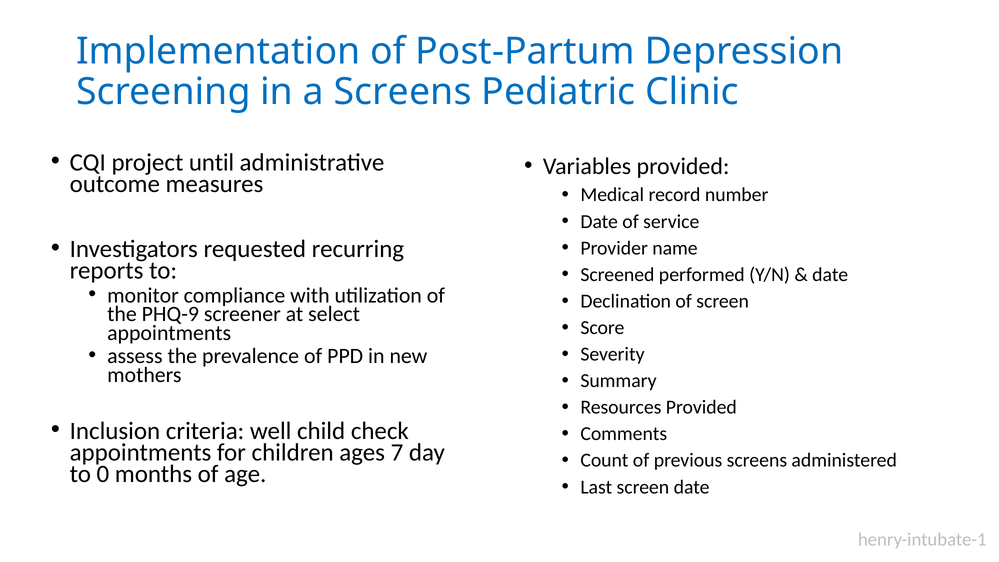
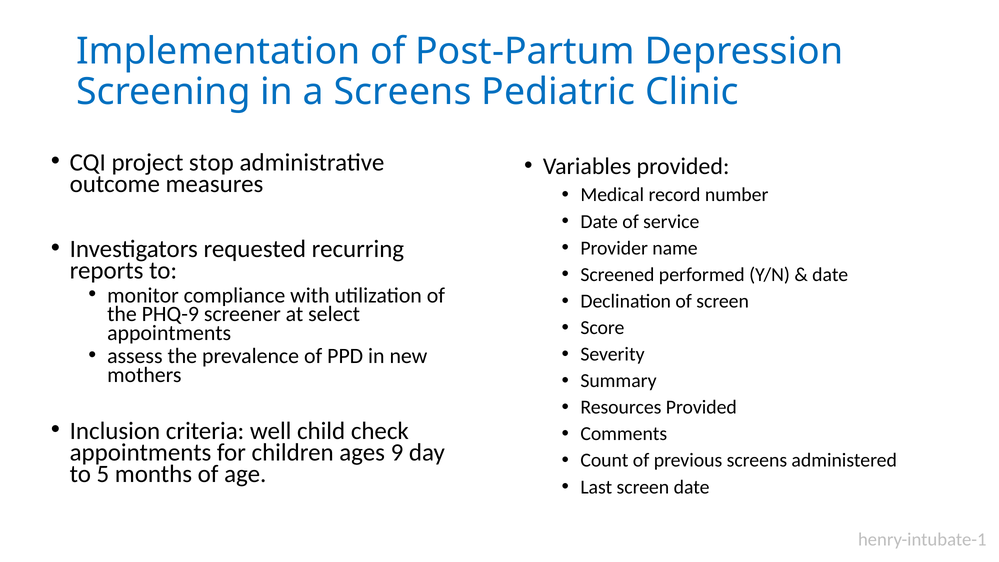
until: until -> stop (211, 162)
7: 7 -> 9 (397, 453)
0: 0 -> 5 (103, 474)
